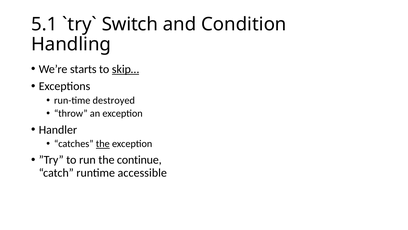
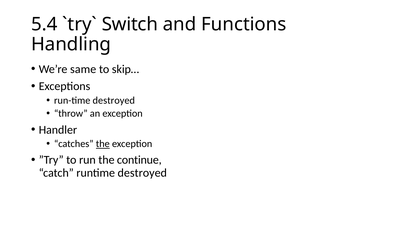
5.1: 5.1 -> 5.4 (44, 24)
Condition: Condition -> Functions (244, 24)
starts: starts -> same (83, 69)
skip… underline: present -> none (125, 69)
runtime accessible: accessible -> destroyed (142, 173)
